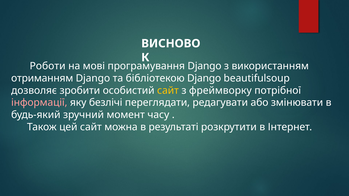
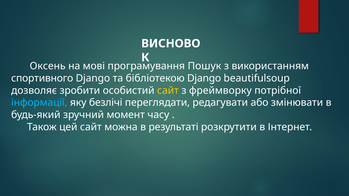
Роботи: Роботи -> Оксень (48, 66)
програмування Django: Django -> Пошук (204, 66)
отриманням: отриманням -> спортивного (42, 78)
інформації colour: pink -> light blue (39, 103)
